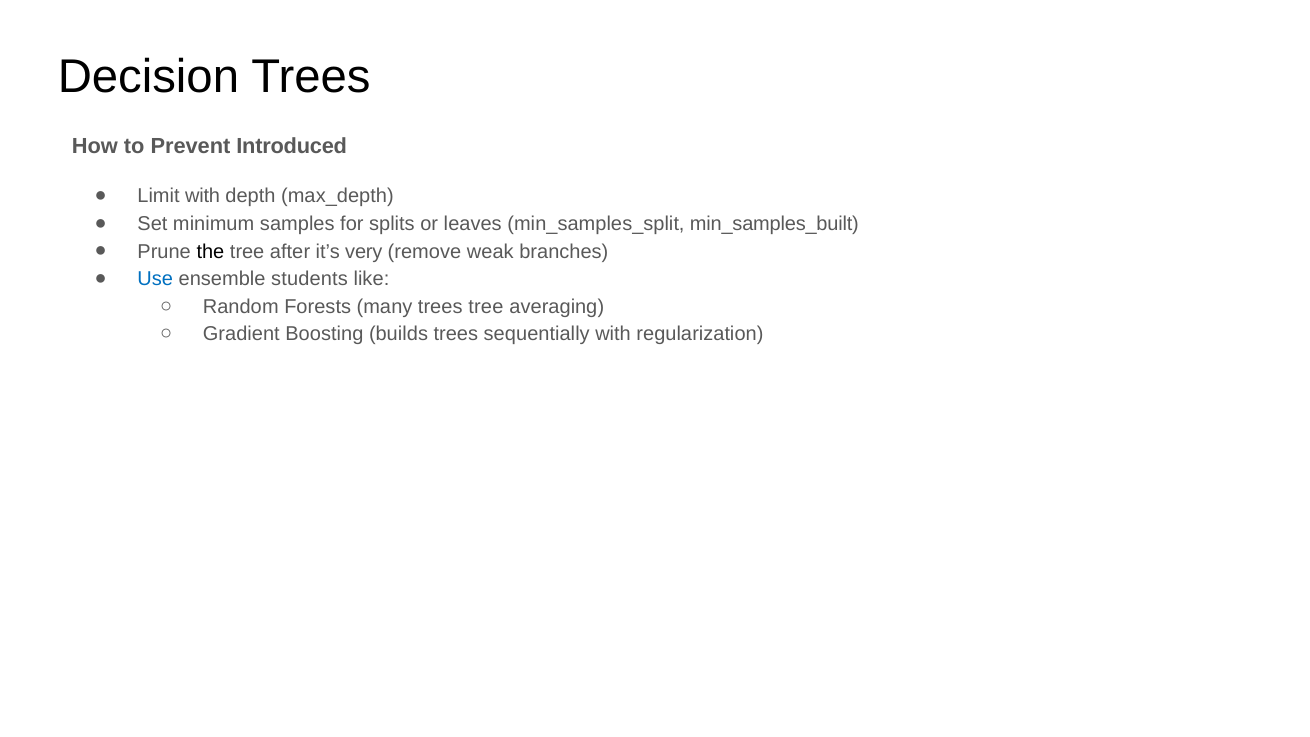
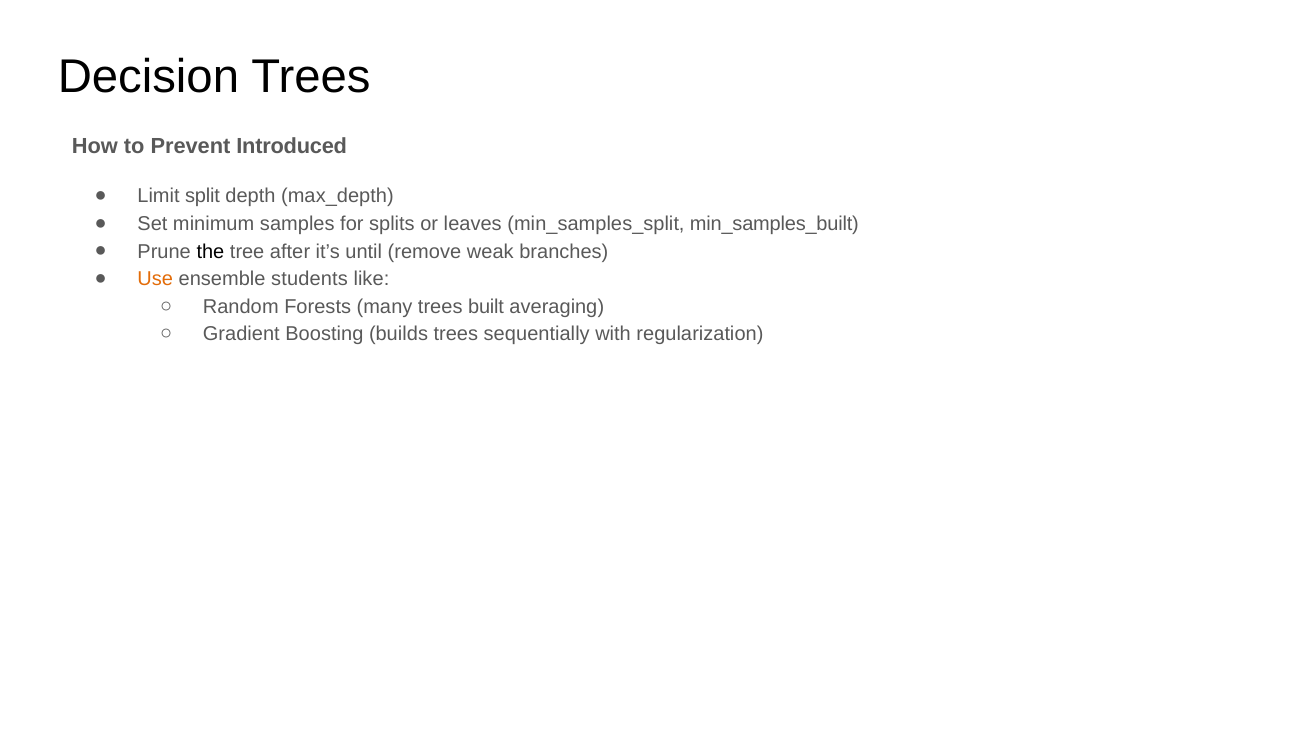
Limit with: with -> split (203, 196)
very: very -> until (364, 251)
Use colour: blue -> orange (155, 279)
trees tree: tree -> built (486, 307)
